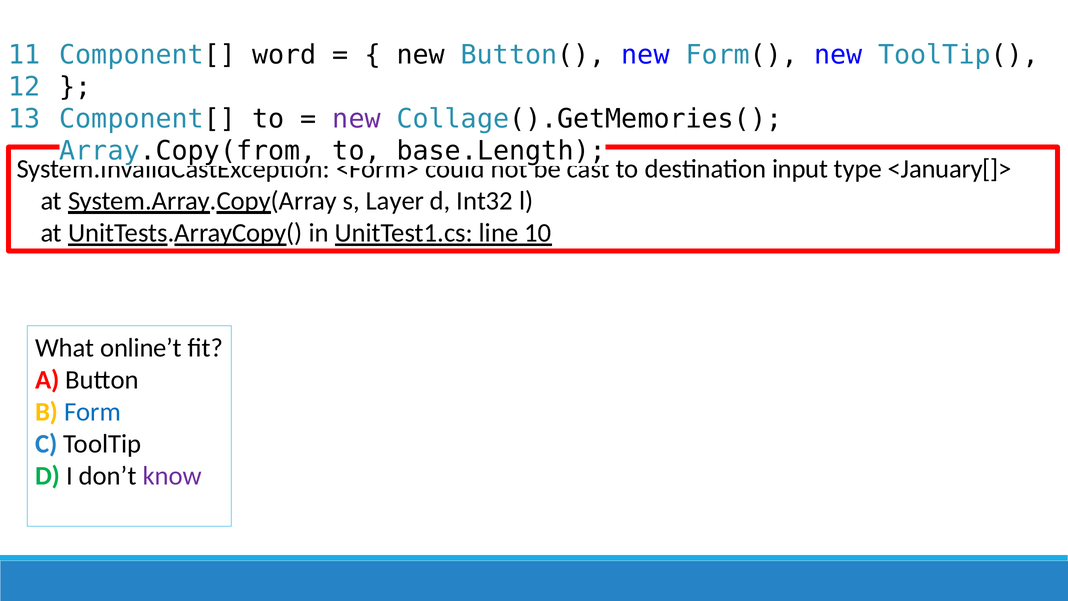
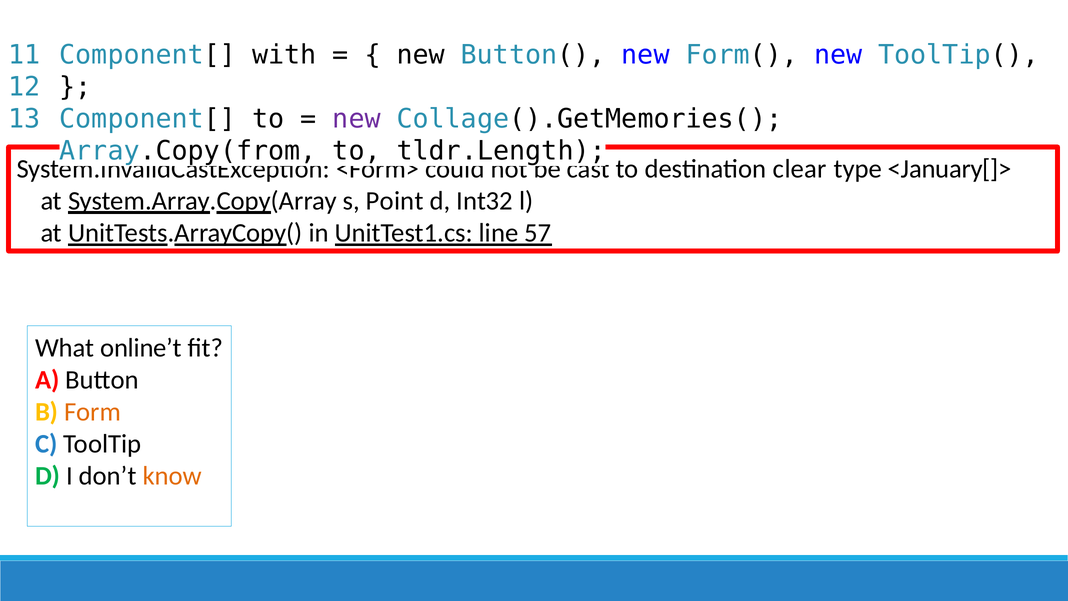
word: word -> with (284, 55)
base.Length: base.Length -> tldr.Length (501, 151)
input: input -> clear (800, 169)
Layer: Layer -> Point (395, 201)
10: 10 -> 57 (538, 233)
Form colour: blue -> orange (93, 412)
know colour: purple -> orange (172, 476)
